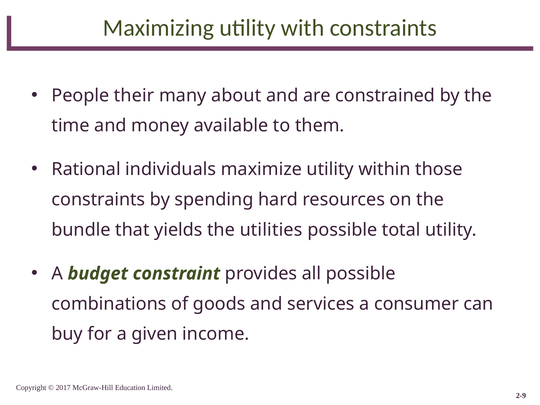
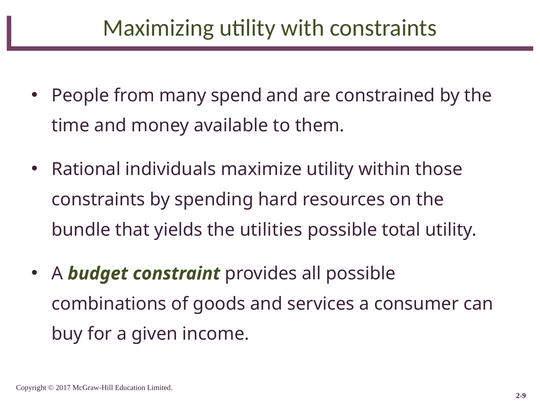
their: their -> from (134, 95)
about: about -> spend (236, 95)
